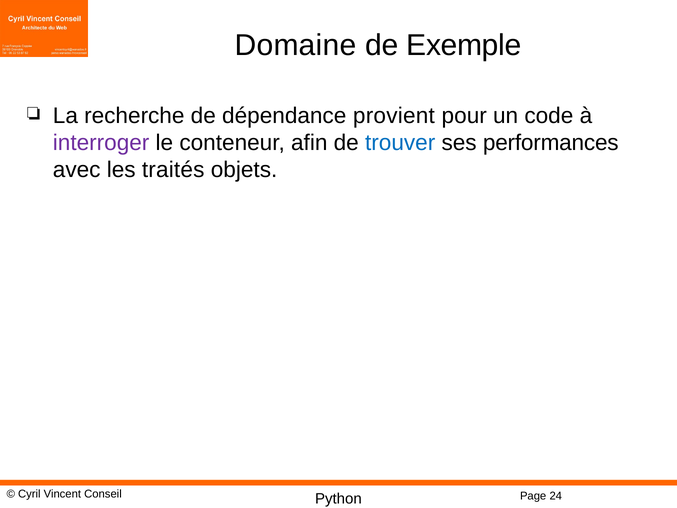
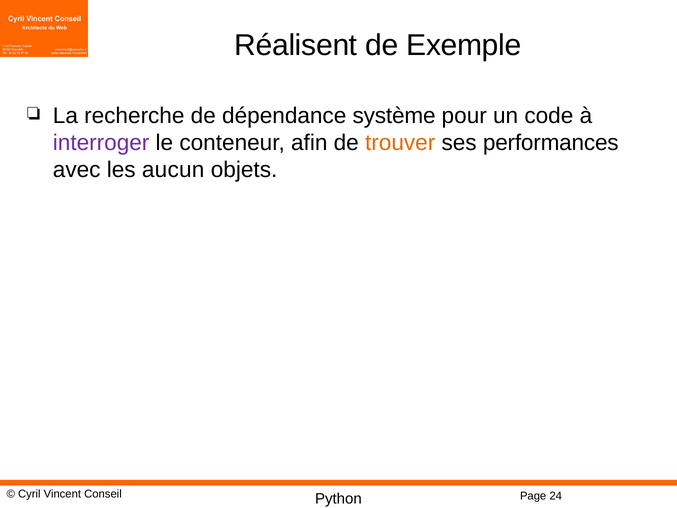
Domaine: Domaine -> Réalisent (296, 45)
provient: provient -> système (394, 116)
trouver colour: blue -> orange (400, 143)
traités: traités -> aucun (173, 170)
